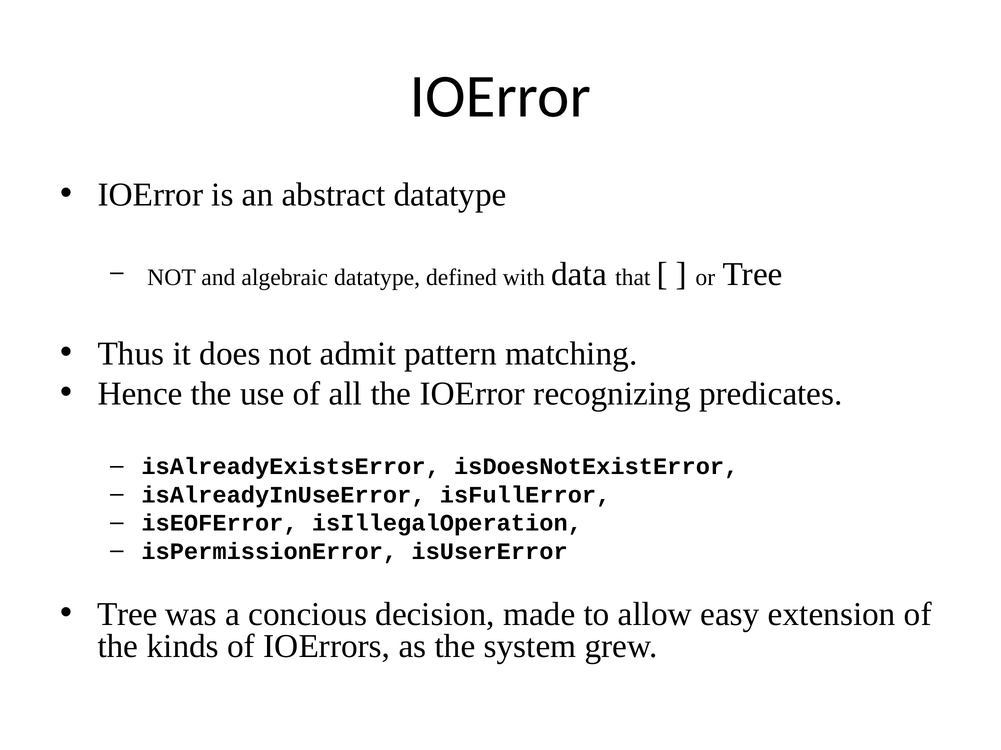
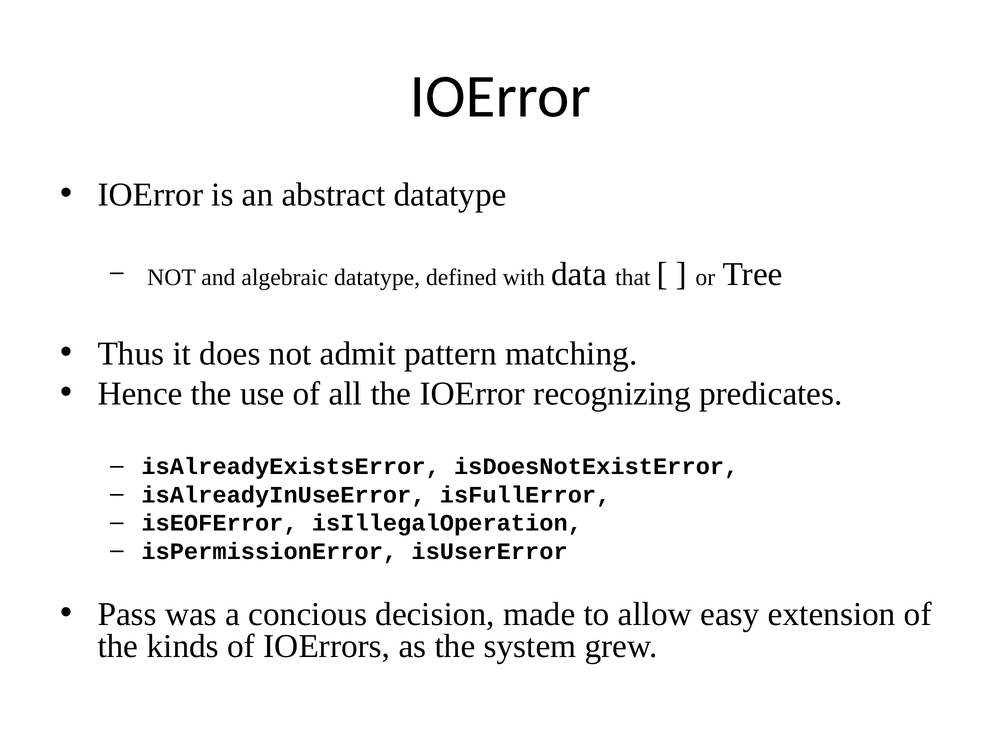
Tree: Tree -> Pass (127, 615)
